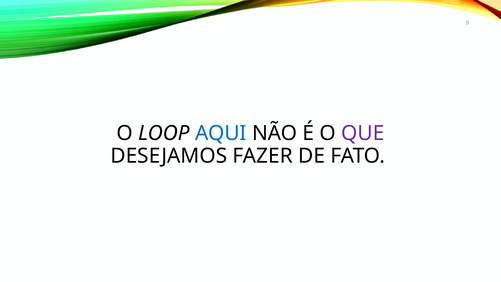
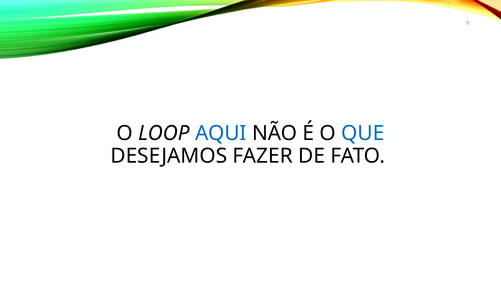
QUE colour: purple -> blue (363, 133)
